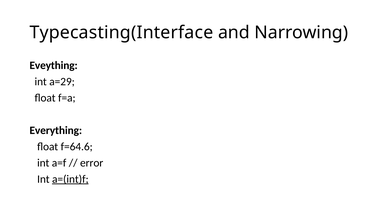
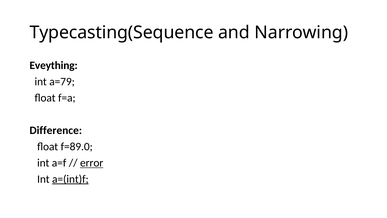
Typecasting(Interface: Typecasting(Interface -> Typecasting(Sequence (122, 33)
a=29: a=29 -> a=79 (62, 82)
Everything: Everything -> Difference (56, 130)
f=64.6: f=64.6 -> f=89.0 (77, 146)
error underline: none -> present (92, 163)
